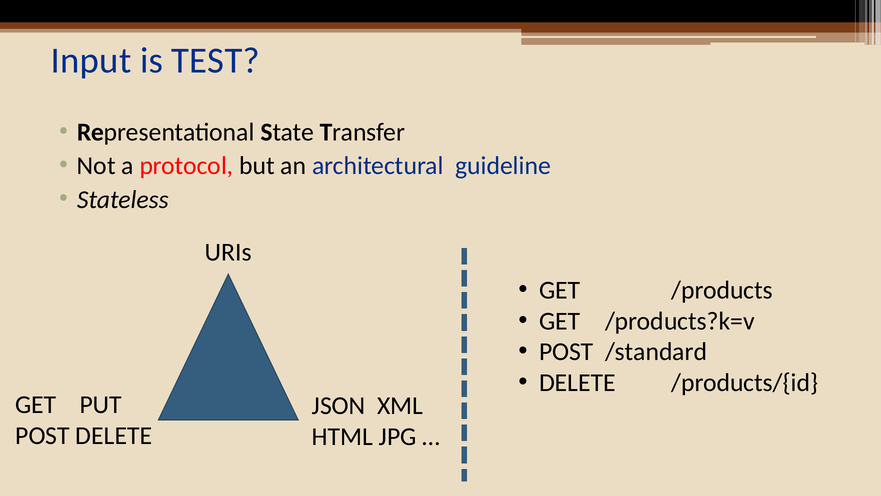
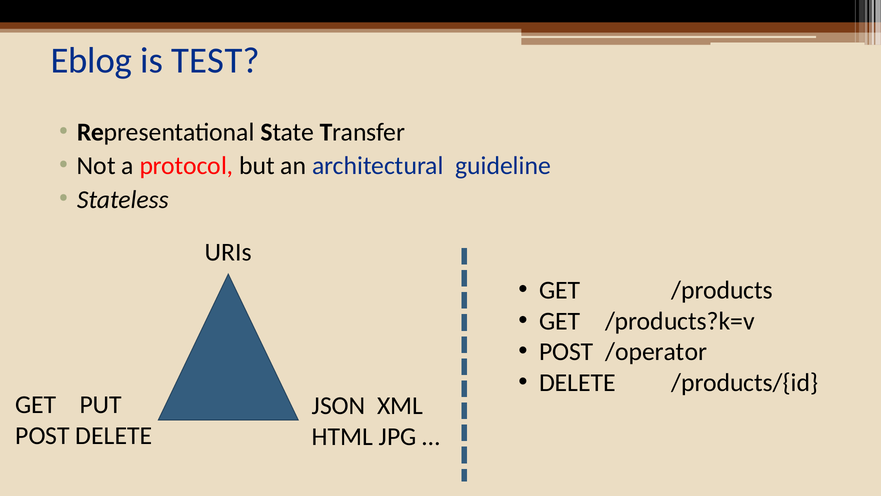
Input: Input -> Eblog (91, 60)
/standard: /standard -> /operator (656, 352)
